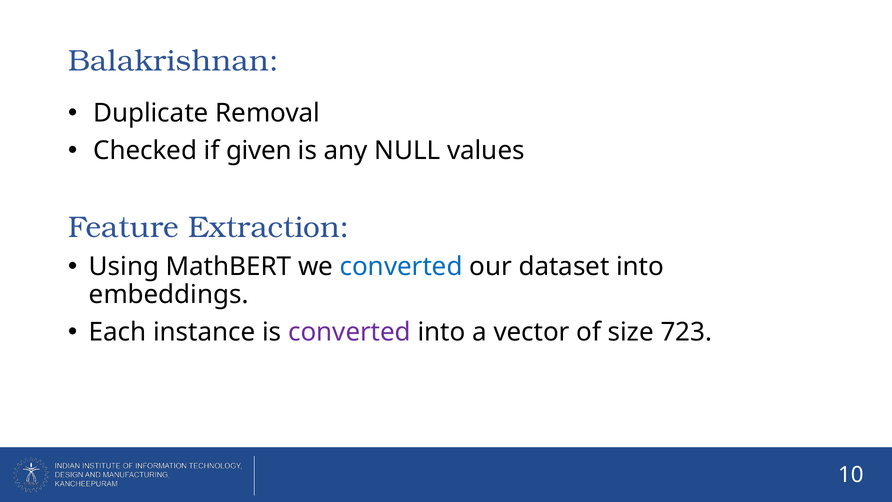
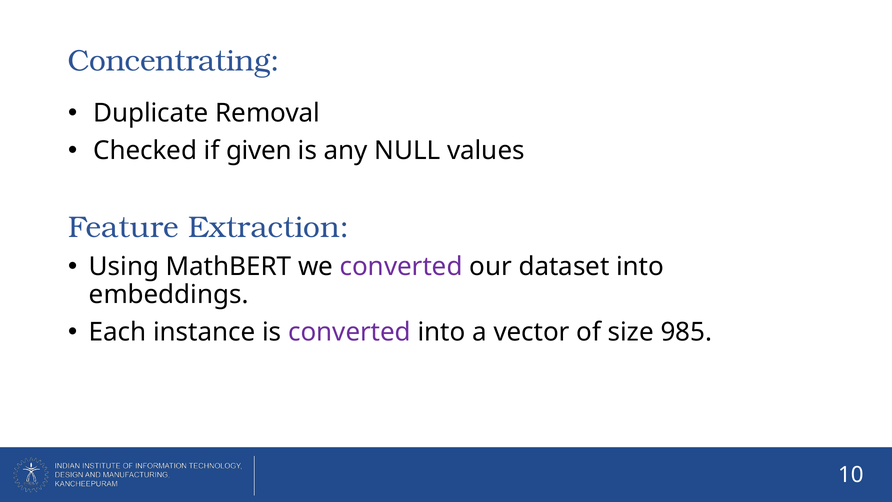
Balakrishnan: Balakrishnan -> Concentrating (174, 61)
converted colour: blue -> purple (401, 267)
723: 723 -> 985 (686, 332)
